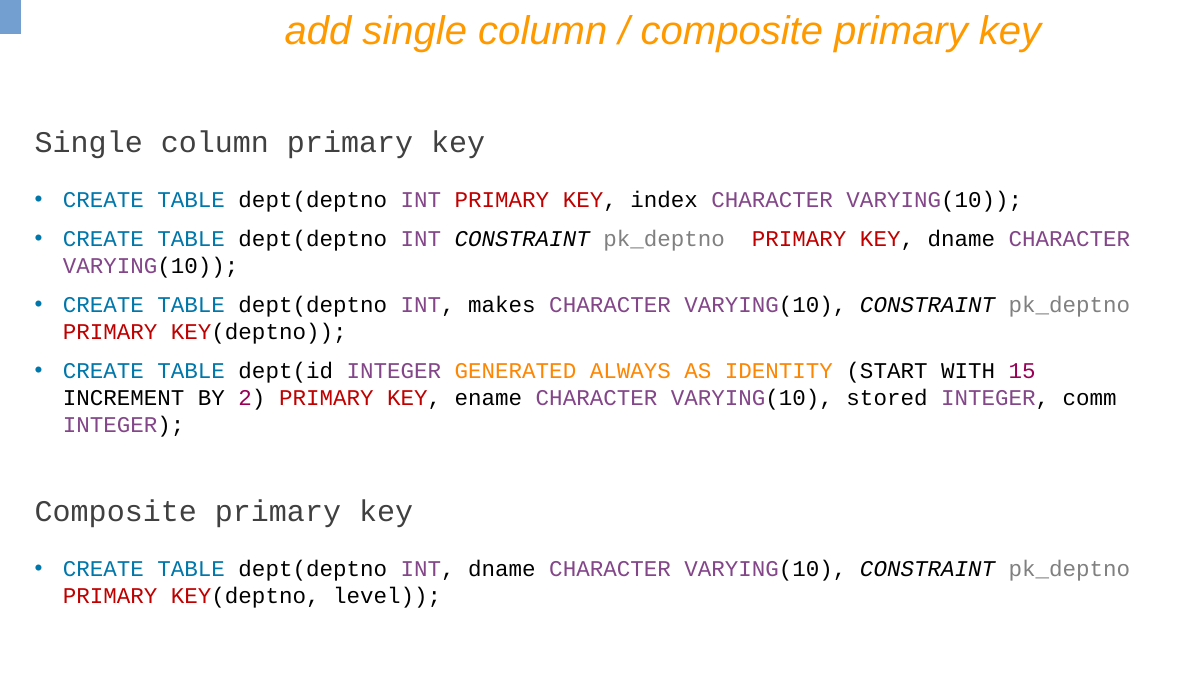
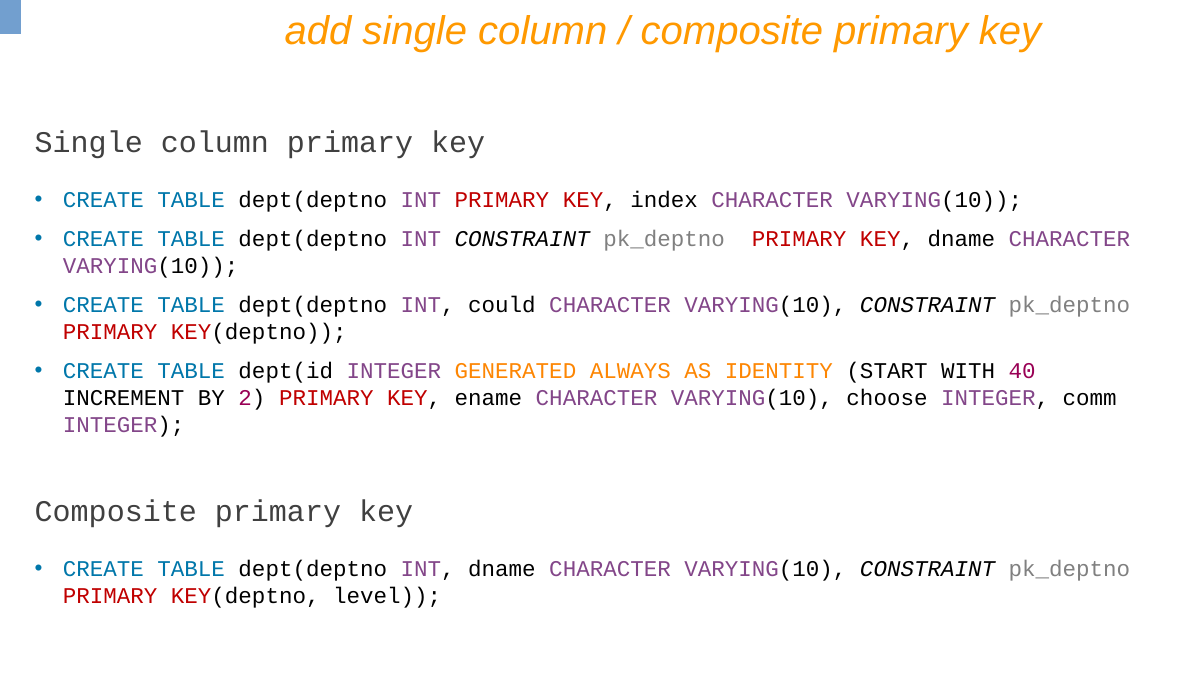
makes: makes -> could (502, 305)
15: 15 -> 40 (1022, 371)
stored: stored -> choose (887, 399)
